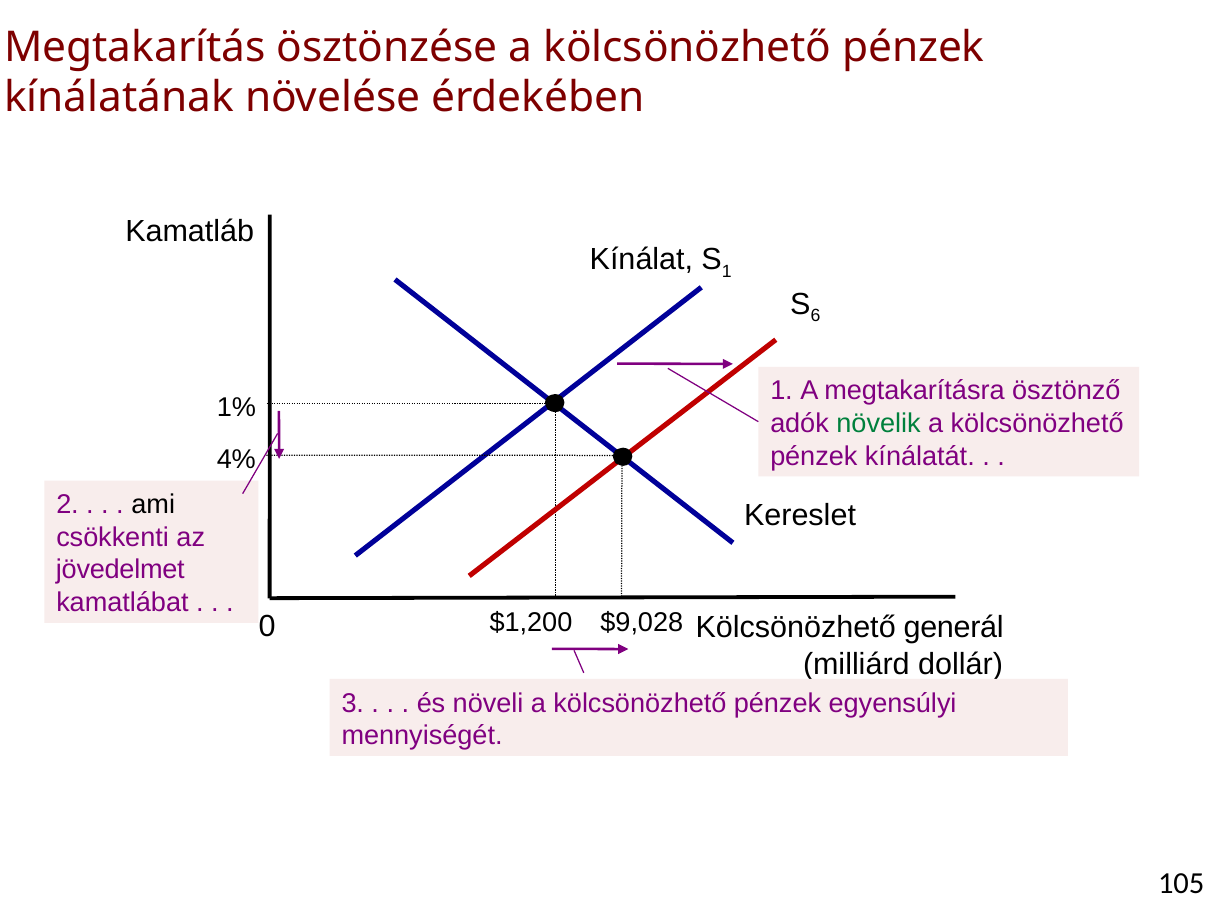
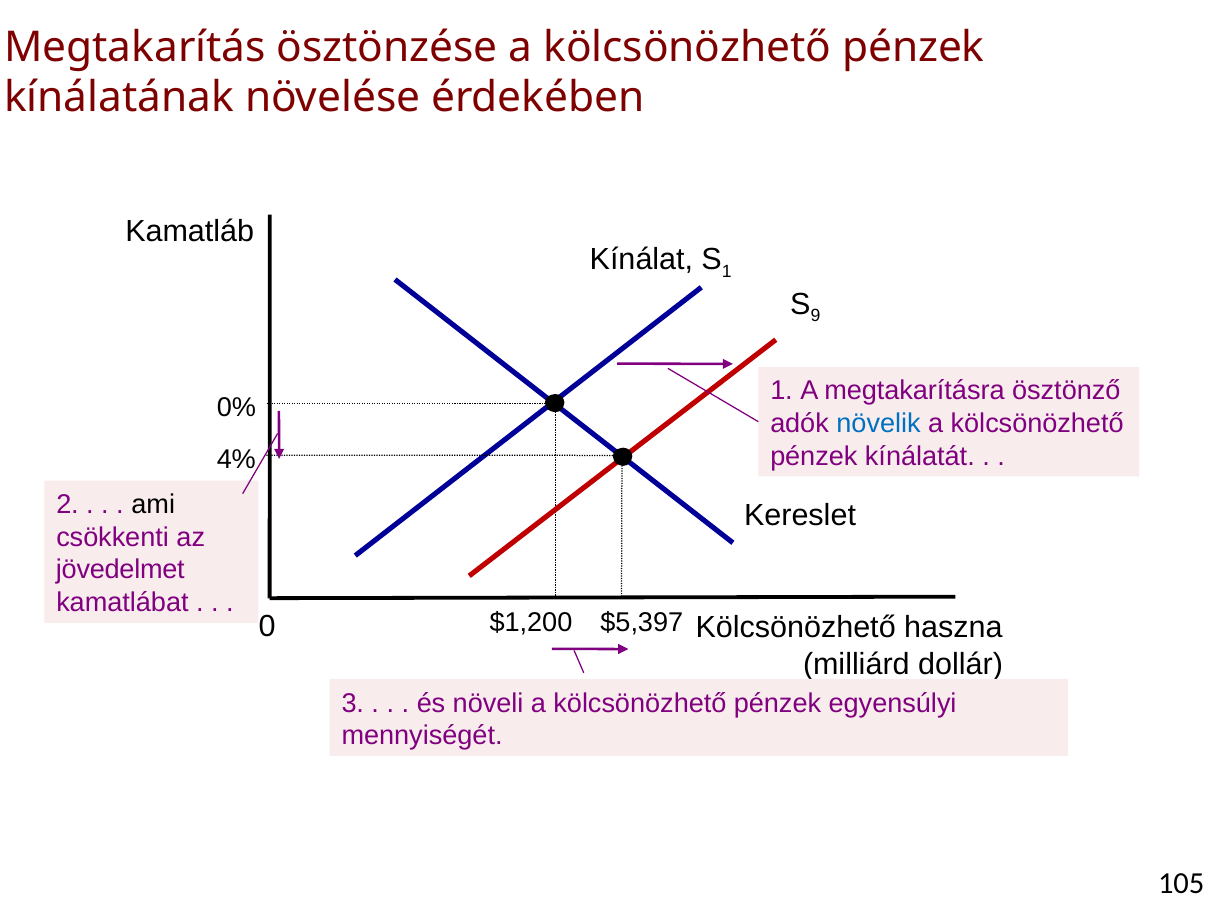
6: 6 -> 9 (815, 316)
1%: 1% -> 0% (237, 407)
növelik colour: green -> blue (879, 424)
$9,028: $9,028 -> $5,397 (642, 622)
generál: generál -> haszna (953, 628)
